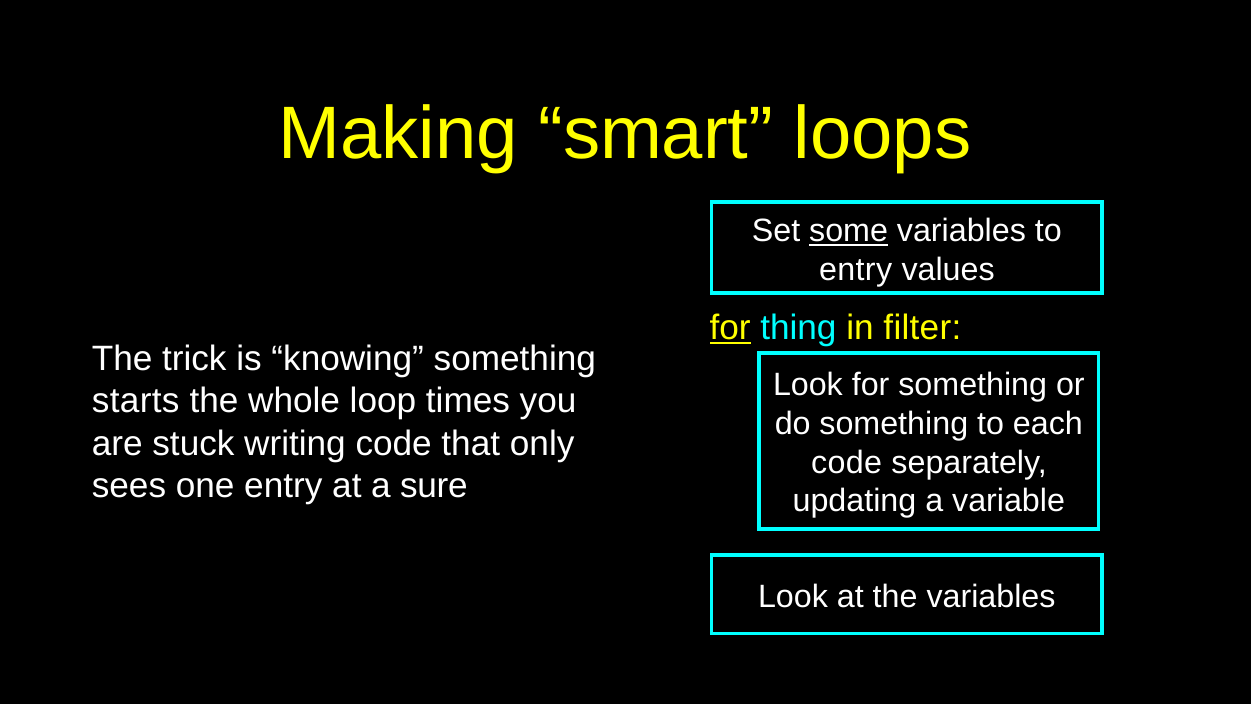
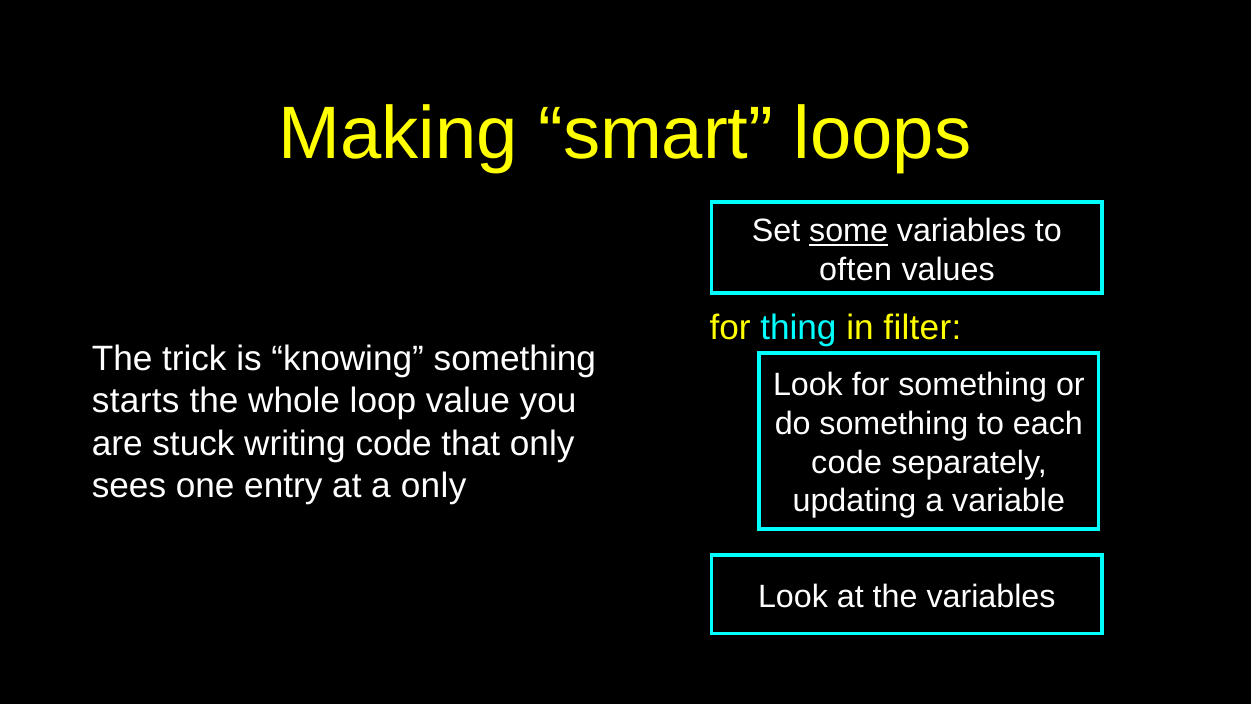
entry: entry -> often (856, 269)
for underline: present -> none (730, 327)
times: times -> value (468, 401)
a sure: sure -> only (434, 486)
